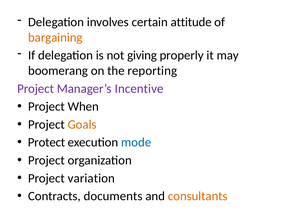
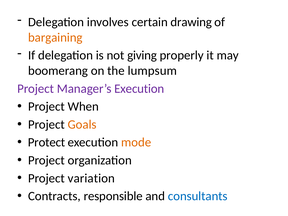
attitude: attitude -> drawing (191, 22)
reporting: reporting -> lumpsum (152, 71)
Manager’s Incentive: Incentive -> Execution (139, 89)
mode colour: blue -> orange (136, 142)
documents: documents -> responsible (113, 196)
consultants colour: orange -> blue (198, 196)
